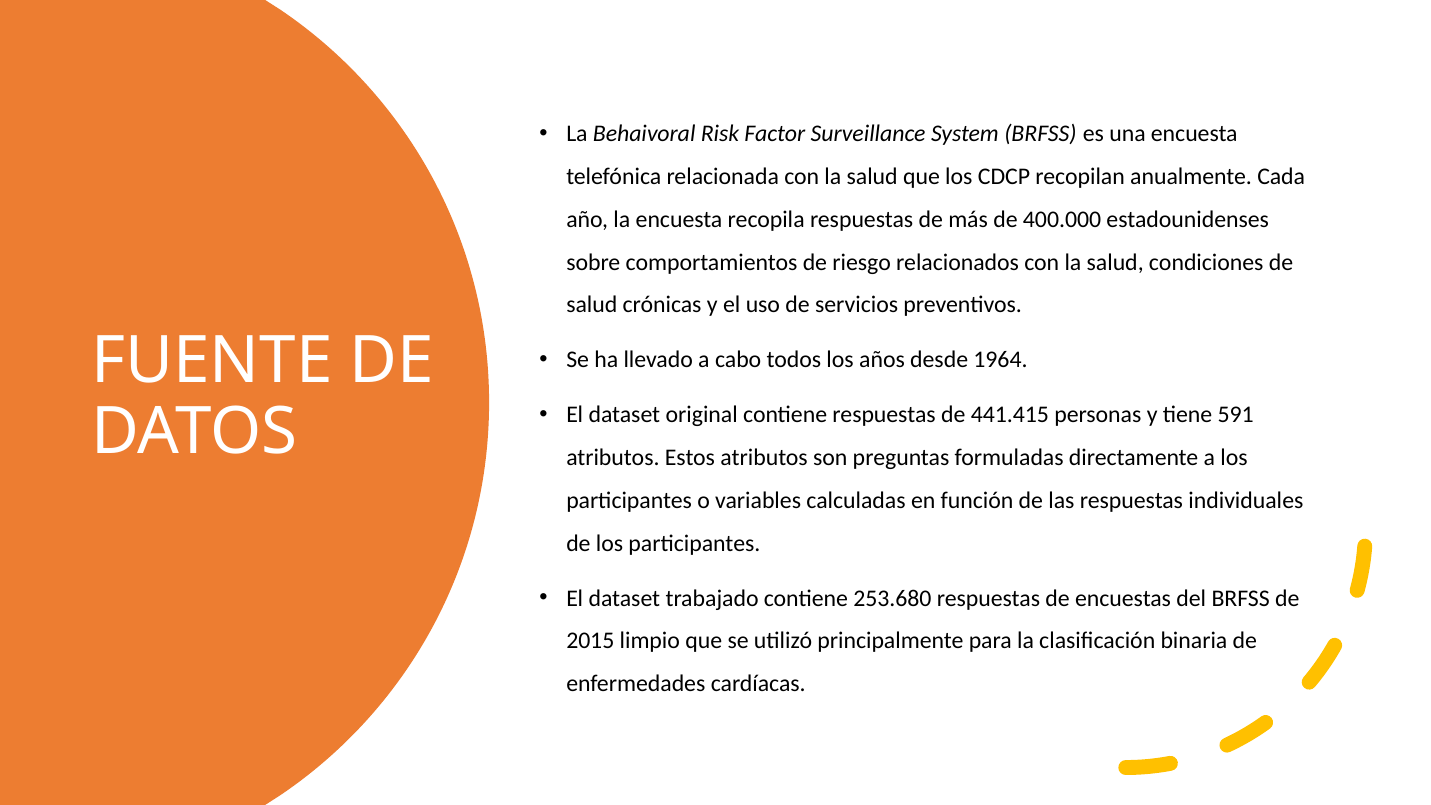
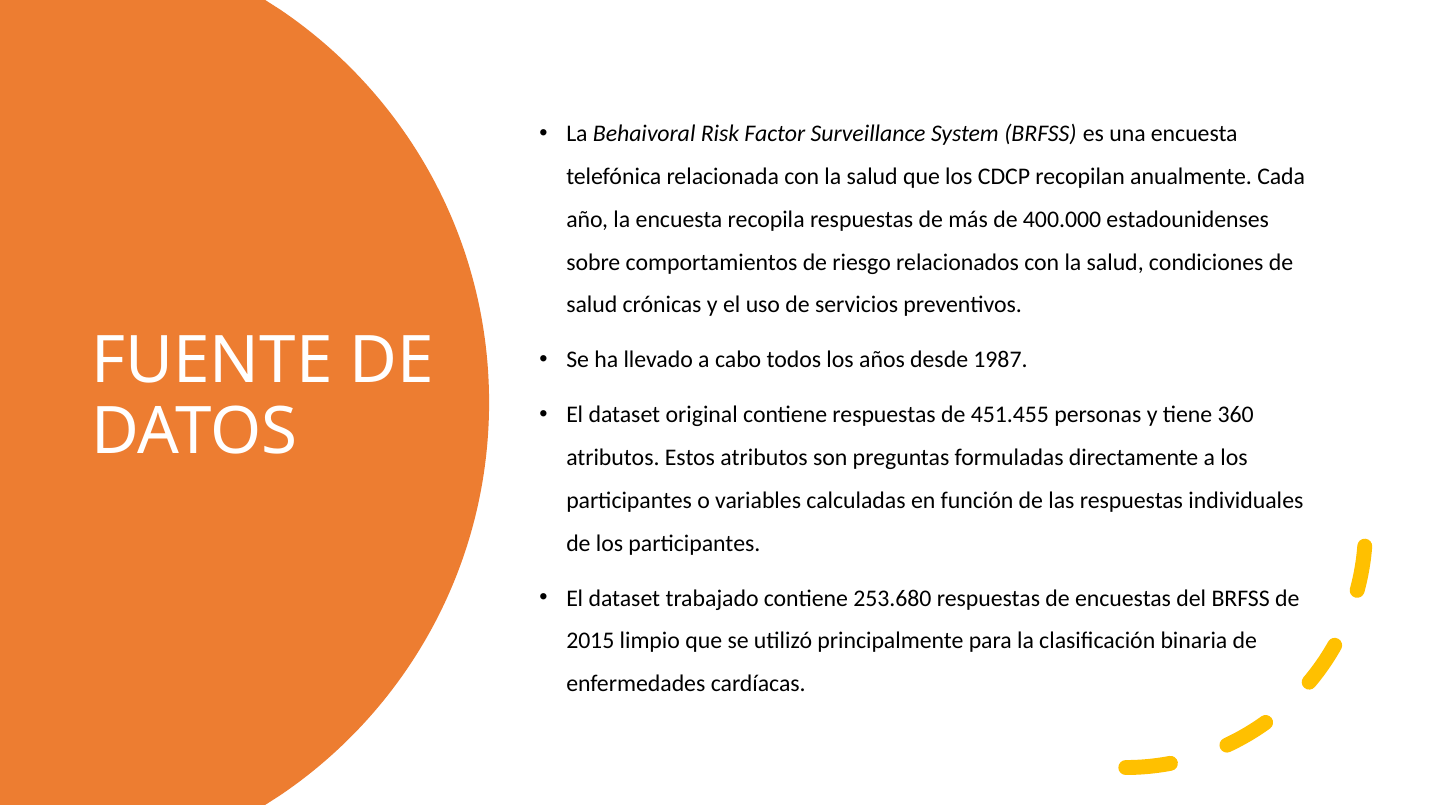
1964: 1964 -> 1987 (1000, 360)
441.415: 441.415 -> 451.455 (1010, 415)
591: 591 -> 360 (1236, 415)
